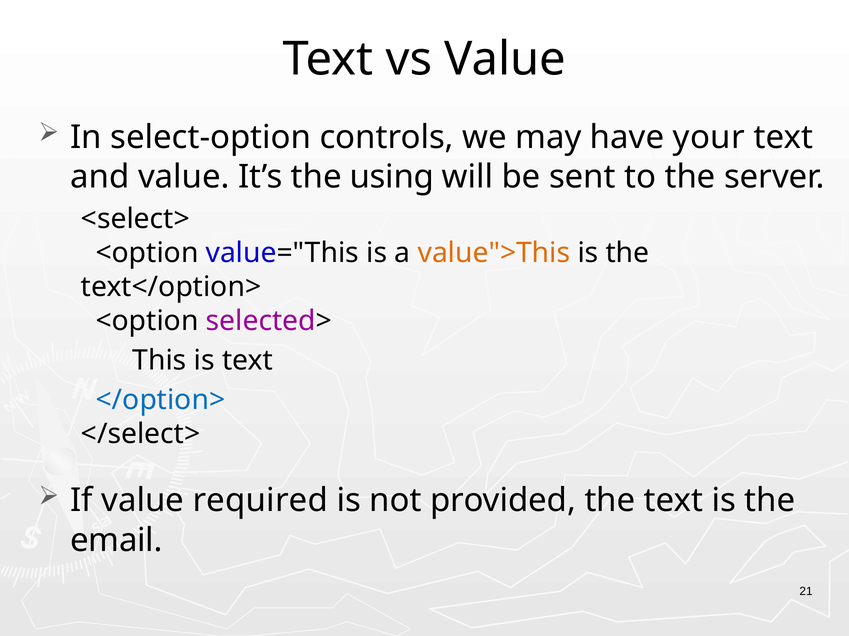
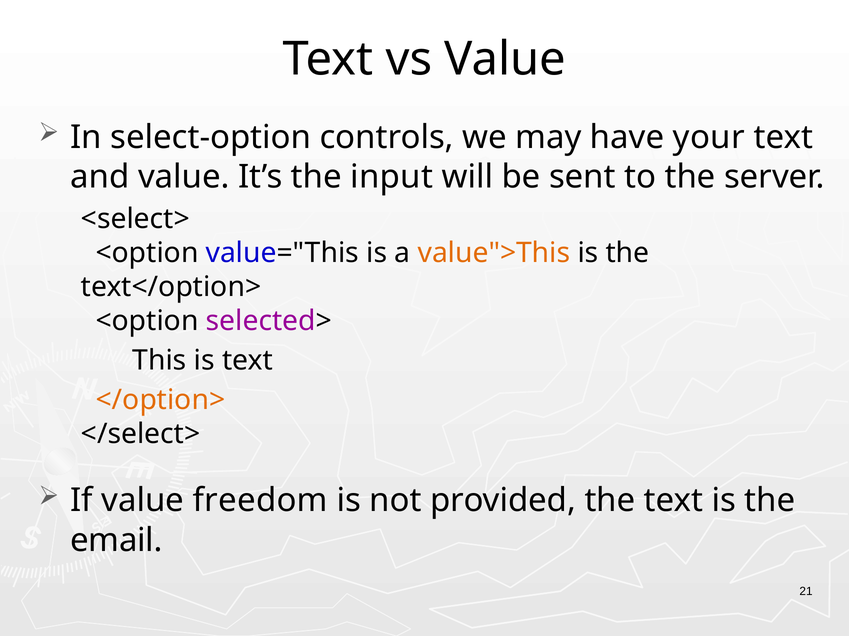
using: using -> input (392, 177)
</option> colour: blue -> orange (160, 400)
required: required -> freedom (260, 501)
